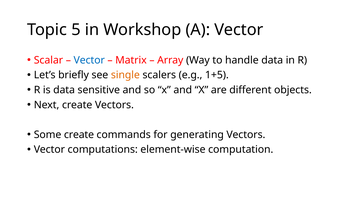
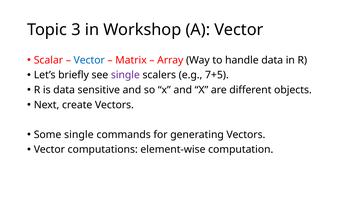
5: 5 -> 3 (76, 30)
single colour: orange -> purple (125, 75)
1+5: 1+5 -> 7+5 (217, 75)
Some create: create -> single (79, 135)
